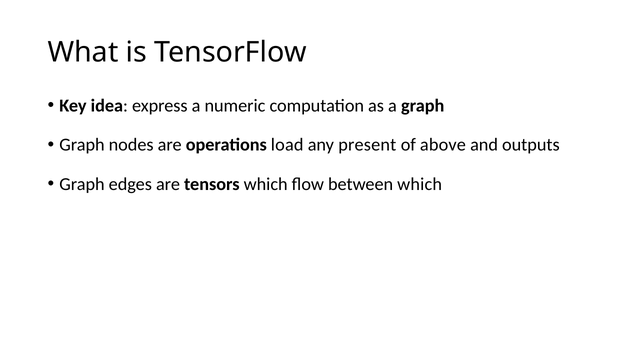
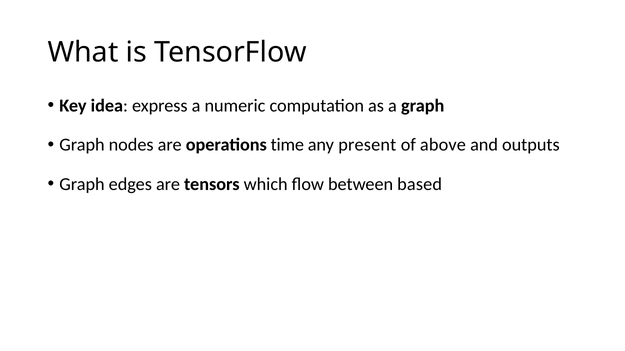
load: load -> time (287, 145)
between which: which -> based (420, 184)
